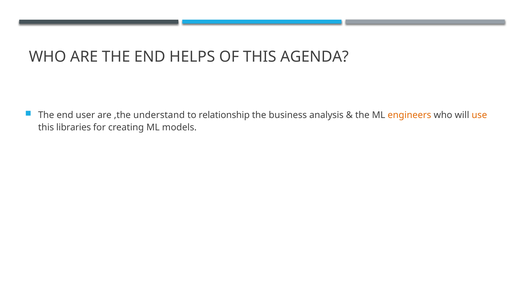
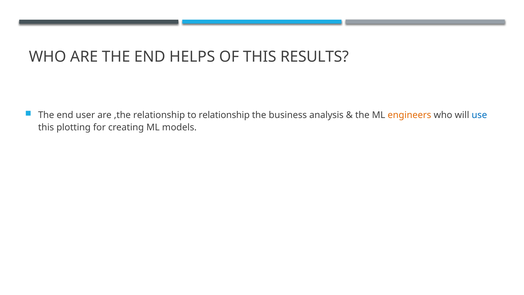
AGENDA: AGENDA -> RESULTS (315, 57)
,the understand: understand -> relationship (159, 115)
use colour: orange -> blue (479, 115)
libraries: libraries -> plotting (74, 127)
